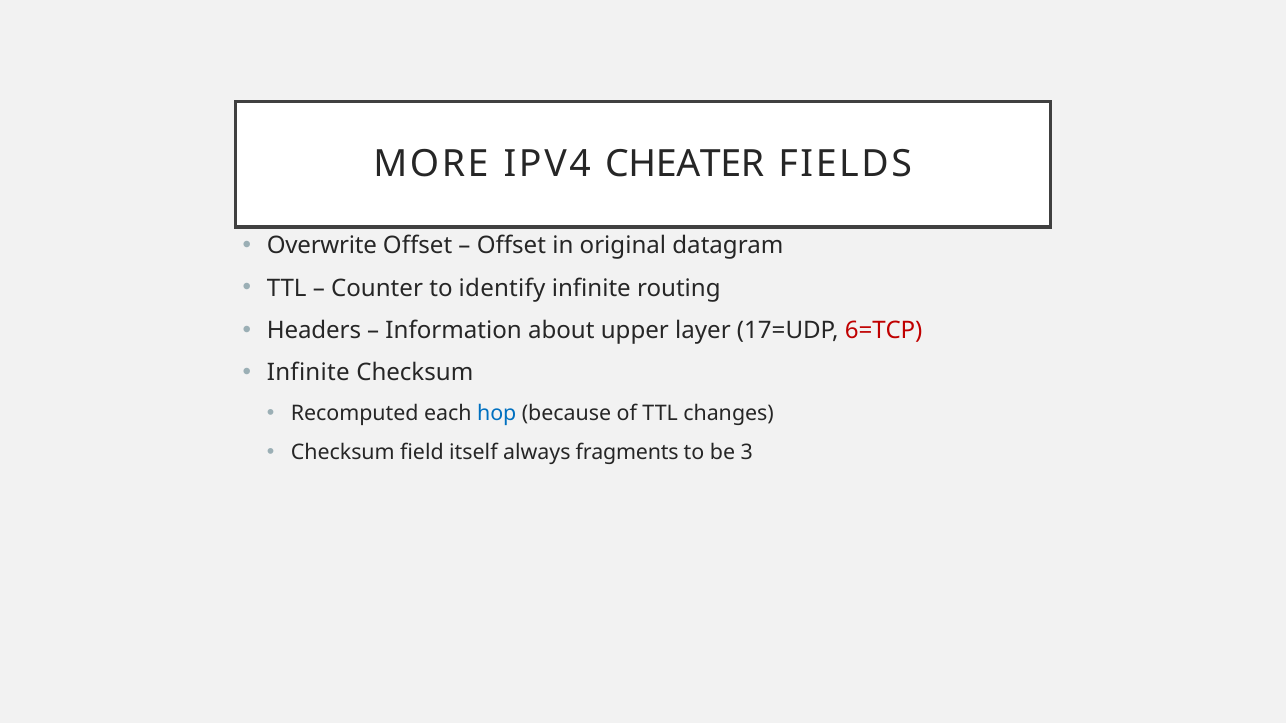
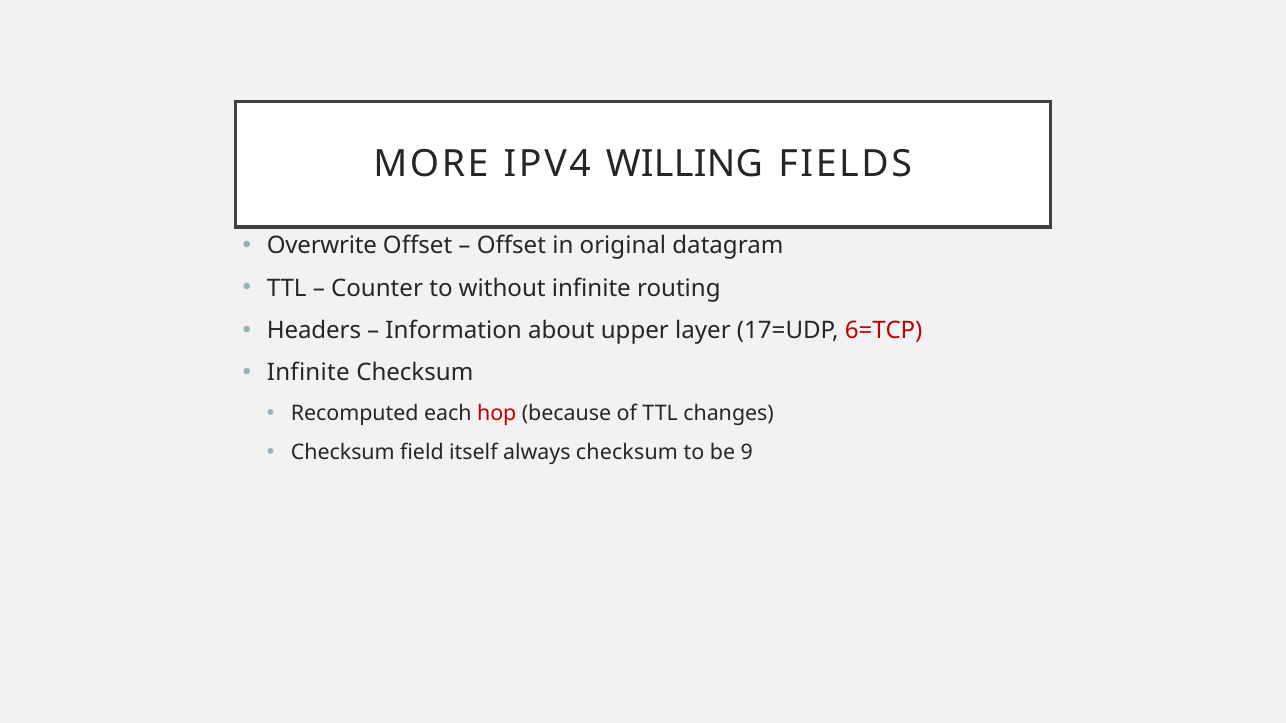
CHEATER: CHEATER -> WILLING (684, 164)
identify: identify -> without (502, 288)
hop colour: blue -> red (497, 414)
always fragments: fragments -> checksum (627, 453)
3: 3 -> 9 (747, 453)
